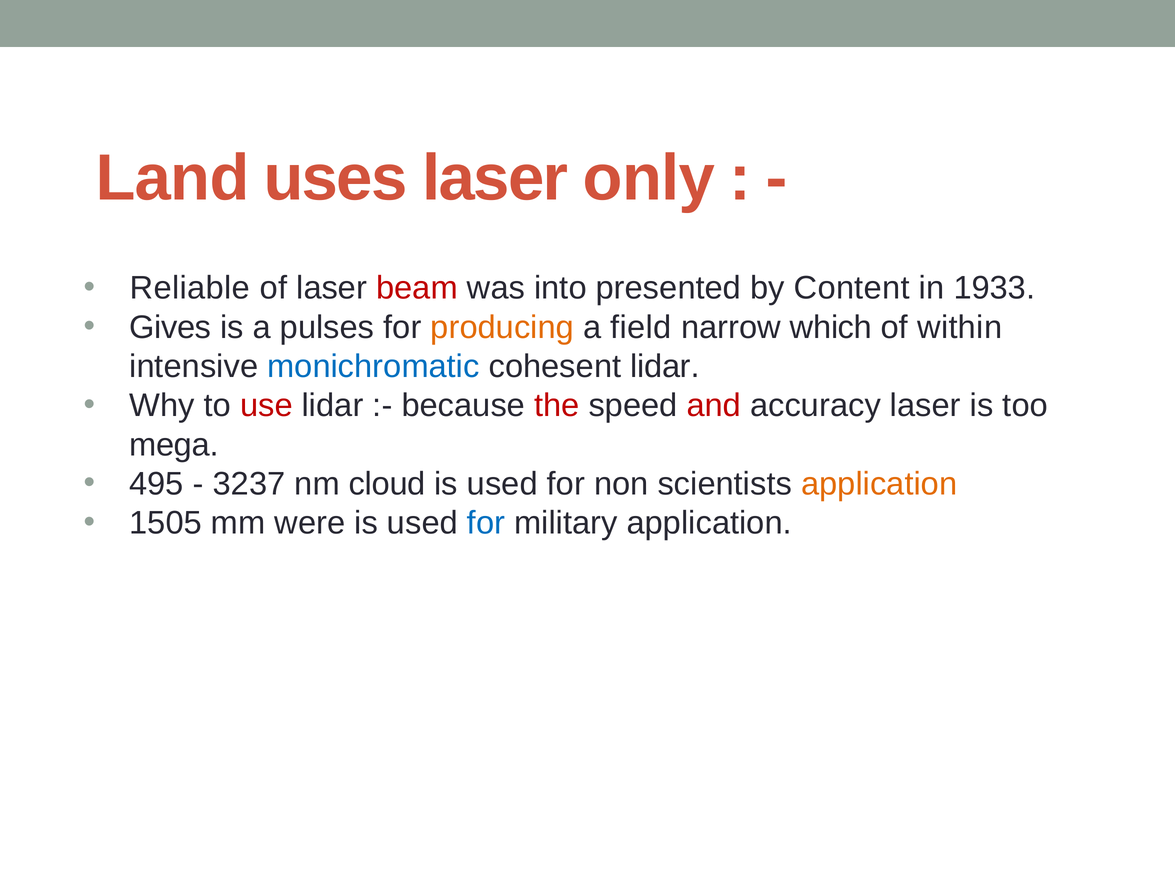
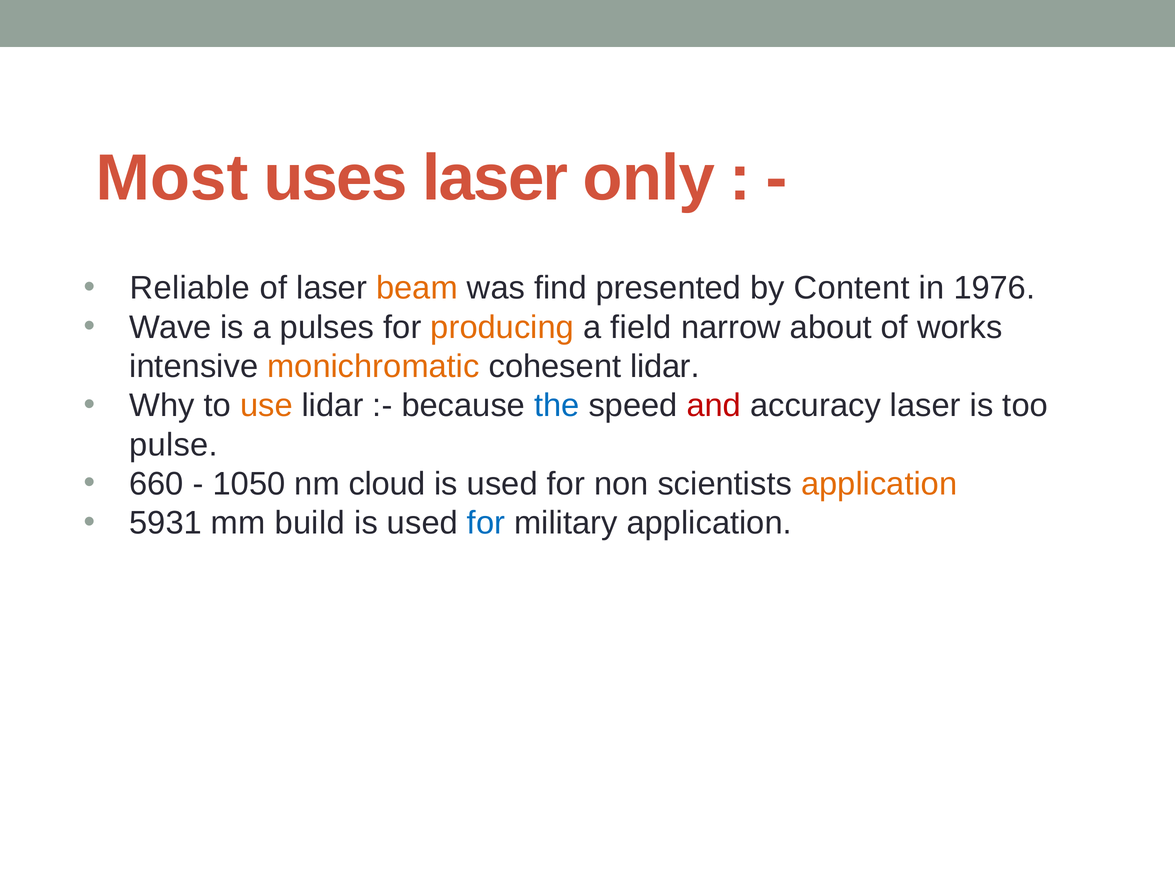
Land: Land -> Most (172, 178)
beam colour: red -> orange (417, 288)
into: into -> find (560, 288)
1933: 1933 -> 1976 (994, 288)
Gives: Gives -> Wave (170, 327)
which: which -> about (831, 327)
within: within -> works (960, 327)
monichromatic colour: blue -> orange (373, 367)
use colour: red -> orange (266, 406)
the colour: red -> blue (557, 406)
mega: mega -> pulse (174, 445)
495: 495 -> 660 (156, 484)
3237: 3237 -> 1050 (249, 484)
1505: 1505 -> 5931 (166, 523)
were: were -> build (310, 523)
